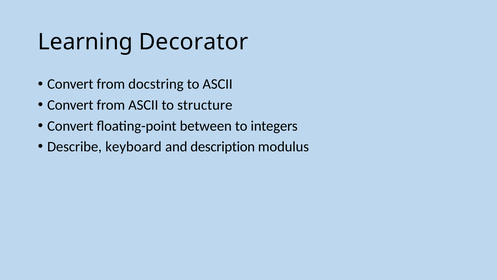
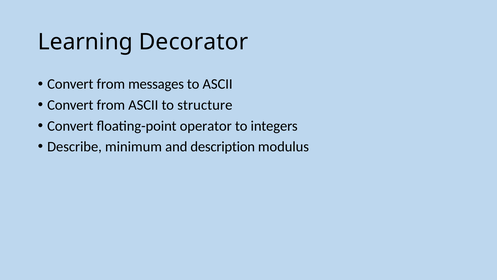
docstring: docstring -> messages (156, 84)
between: between -> operator (206, 126)
keyboard: keyboard -> minimum (133, 147)
